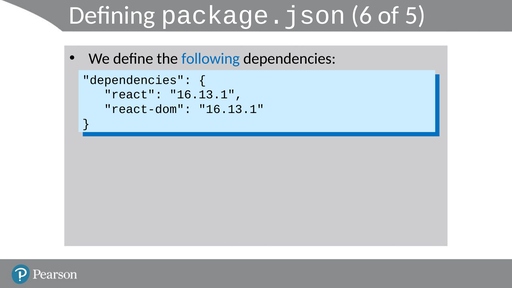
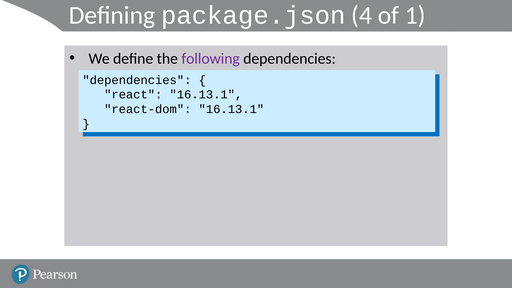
6: 6 -> 4 (362, 15)
5: 5 -> 1 (415, 15)
following colour: blue -> purple (211, 59)
